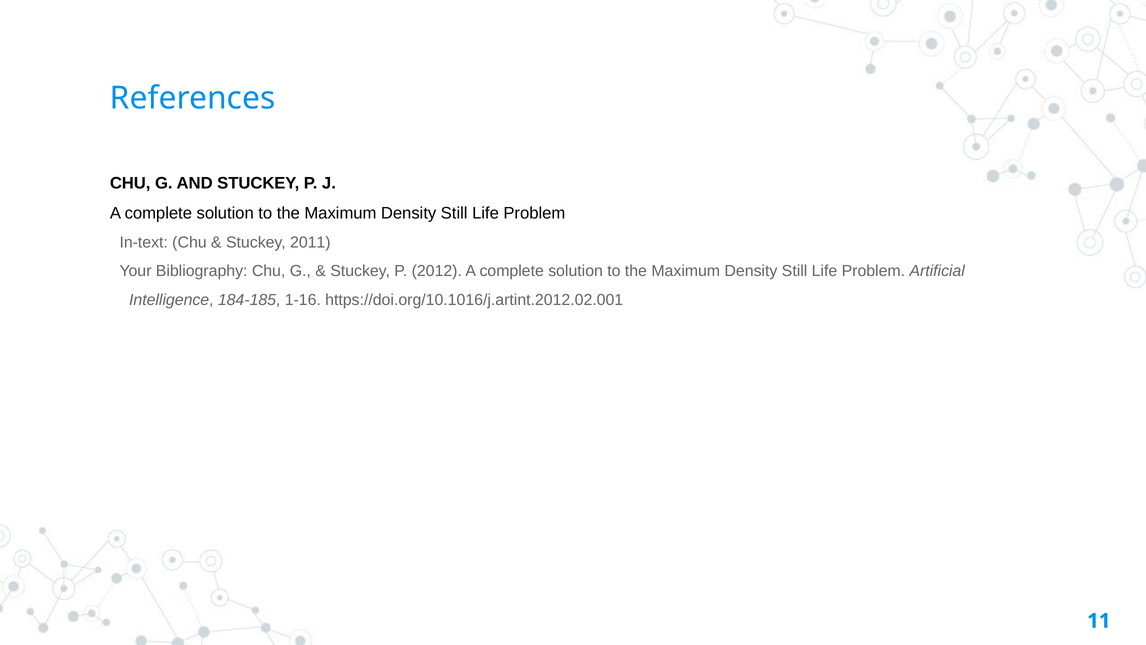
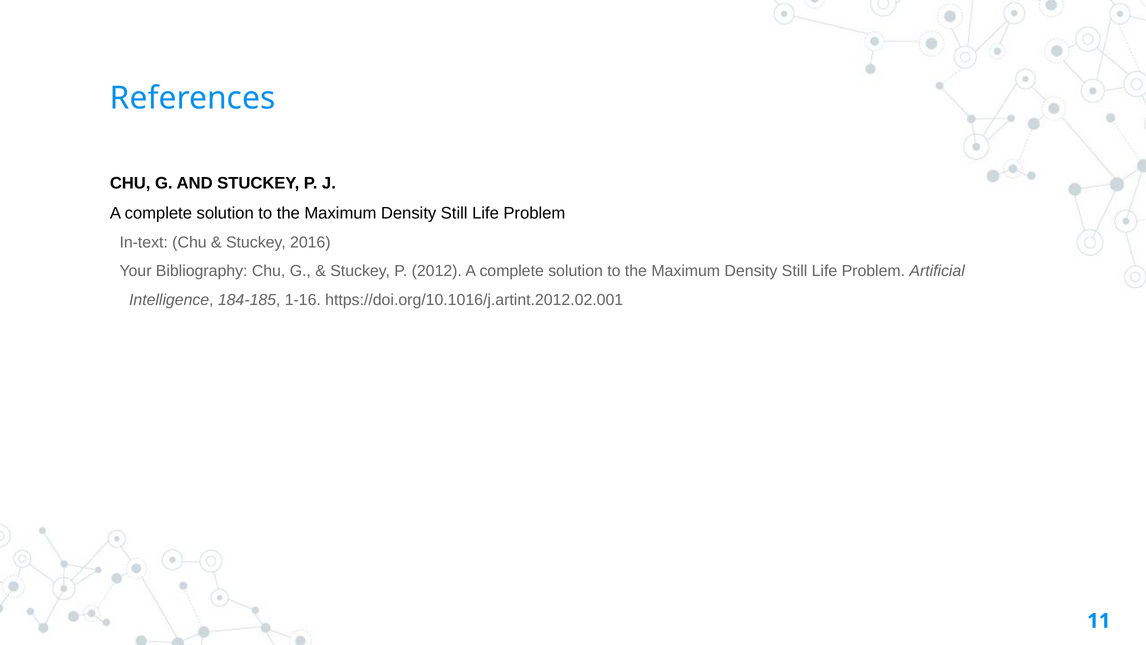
2011: 2011 -> 2016 (310, 242)
